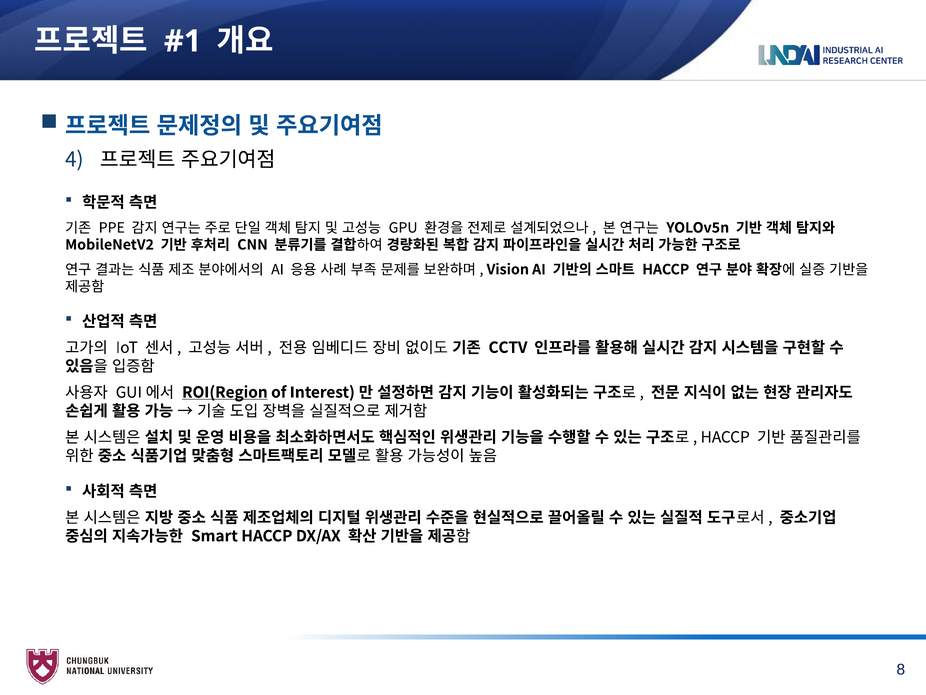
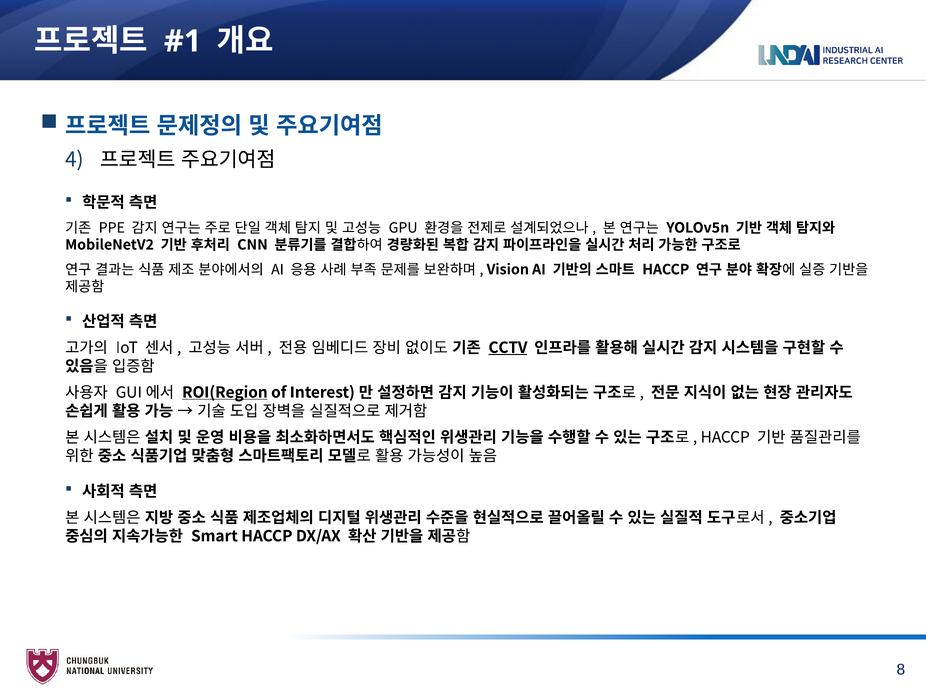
CCTV underline: none -> present (508, 348)
